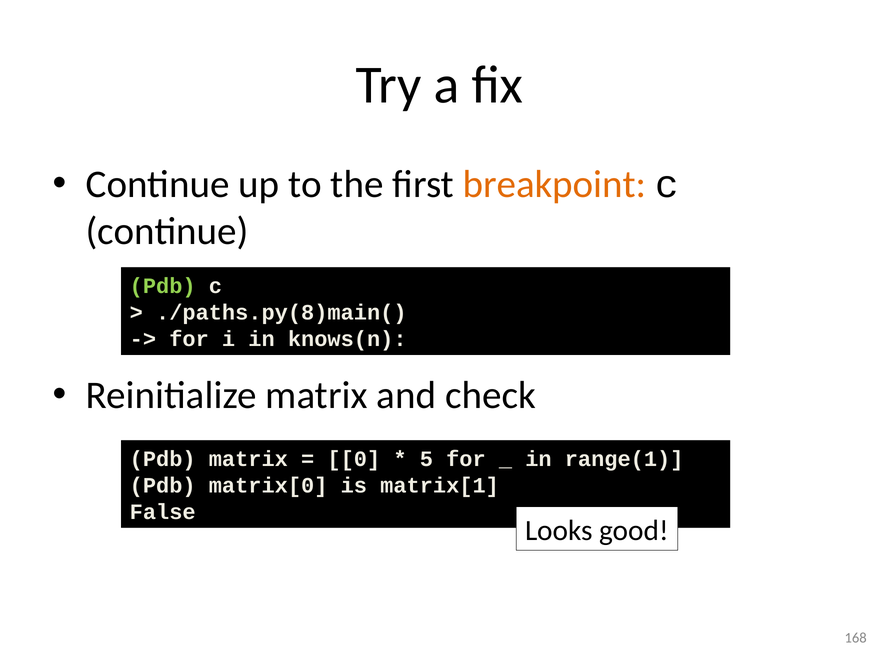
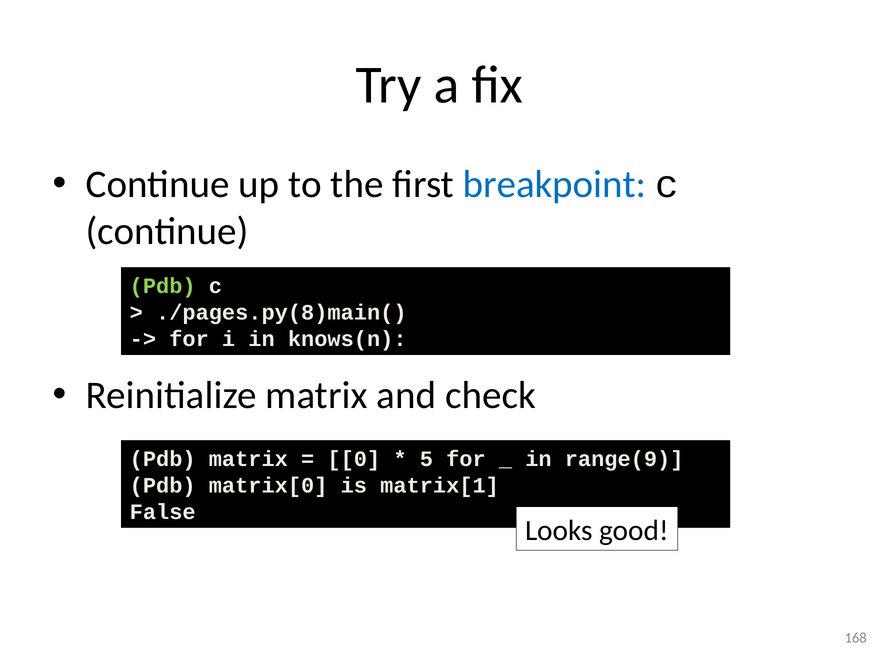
breakpoint colour: orange -> blue (555, 184)
./paths.py(8)main(: ./paths.py(8)main( -> ./pages.py(8)main( (281, 313)
range(1: range(1 -> range(9 (624, 459)
